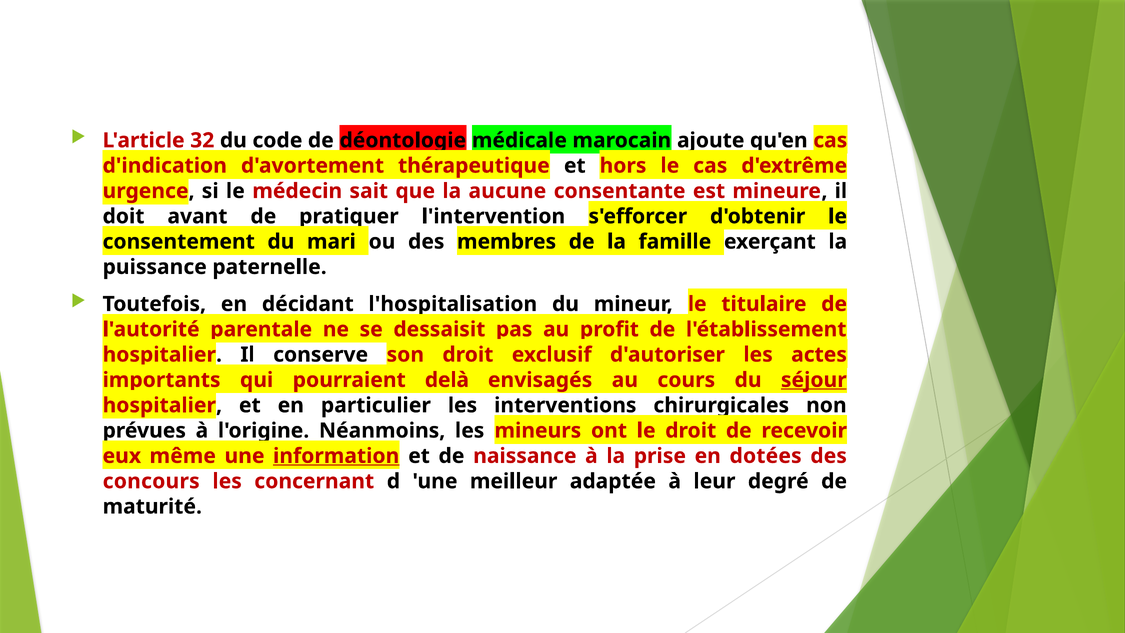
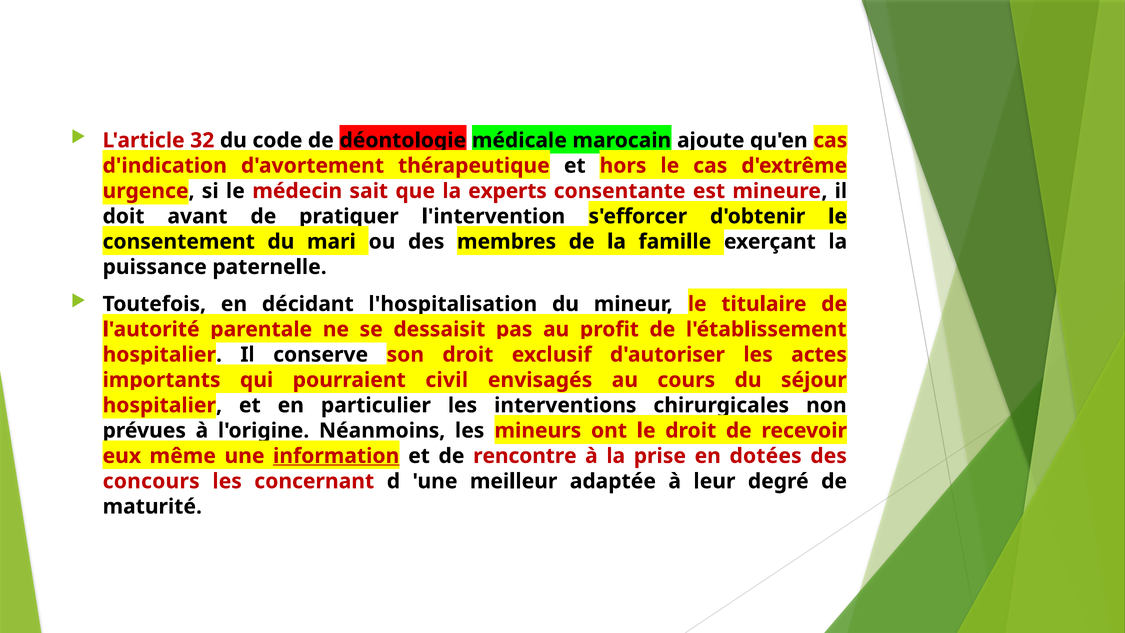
aucune: aucune -> experts (508, 191)
delà: delà -> civil (447, 380)
séjour underline: present -> none (814, 380)
naissance: naissance -> rencontre (525, 456)
